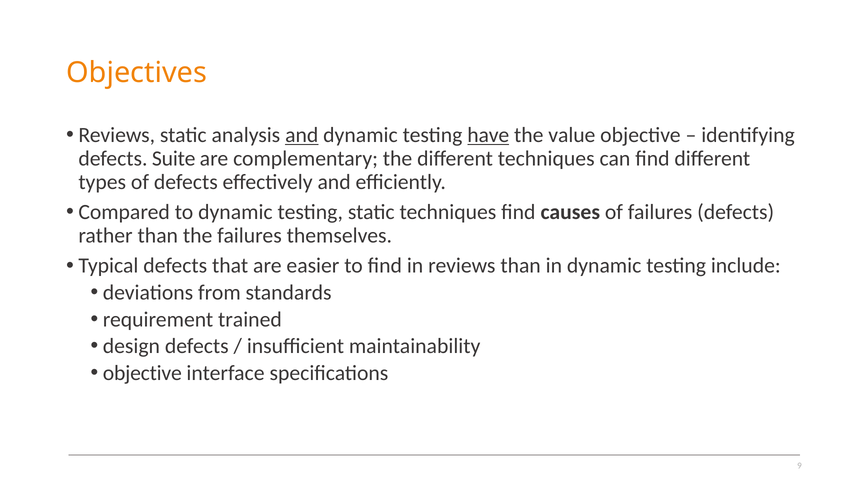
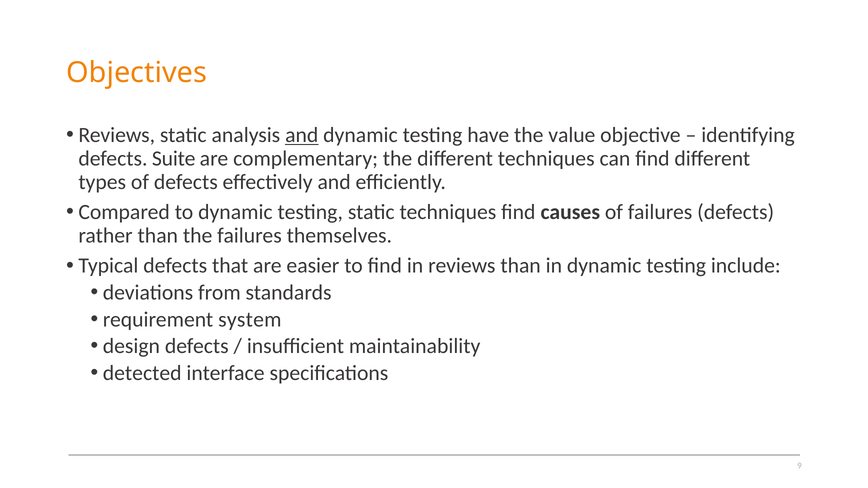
have underline: present -> none (488, 135)
trained: trained -> system (250, 320)
objective: objective -> detected (142, 373)
